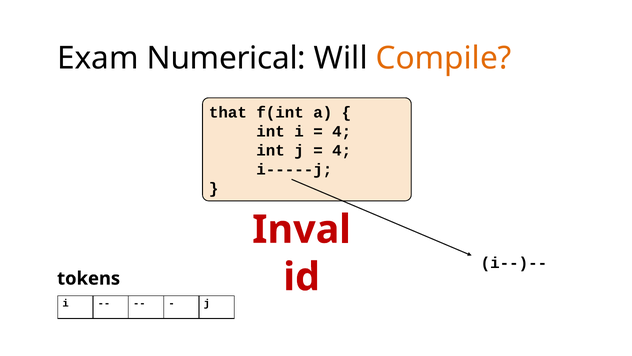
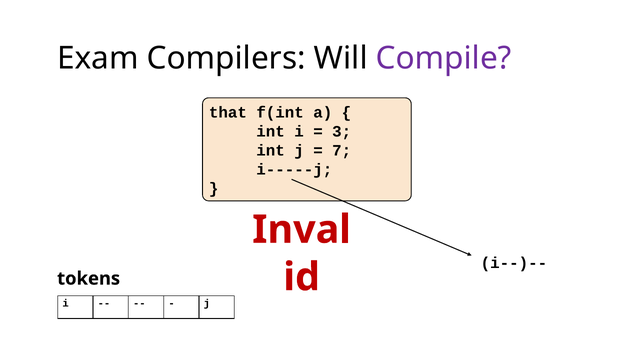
Numerical: Numerical -> Compilers (226, 58)
Compile colour: orange -> purple (444, 58)
4: 4 -> 3 (342, 131)
4: 4 -> 7 (342, 150)
